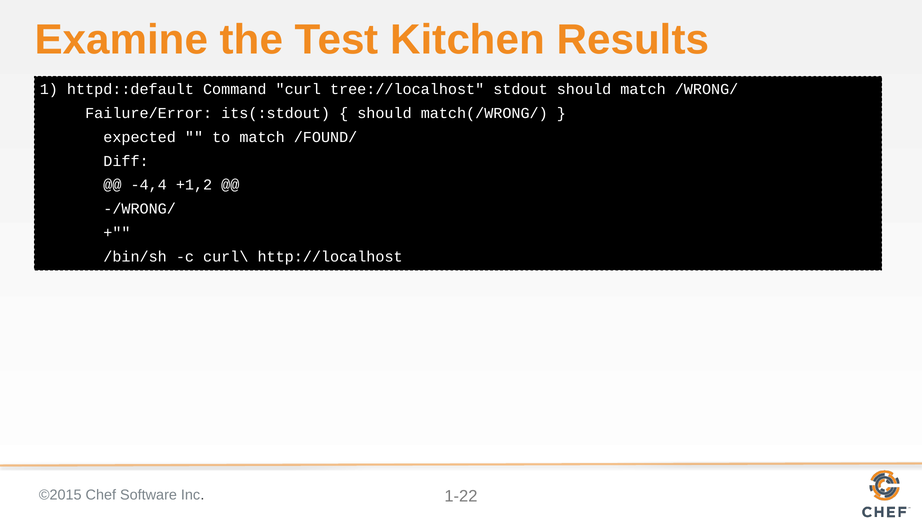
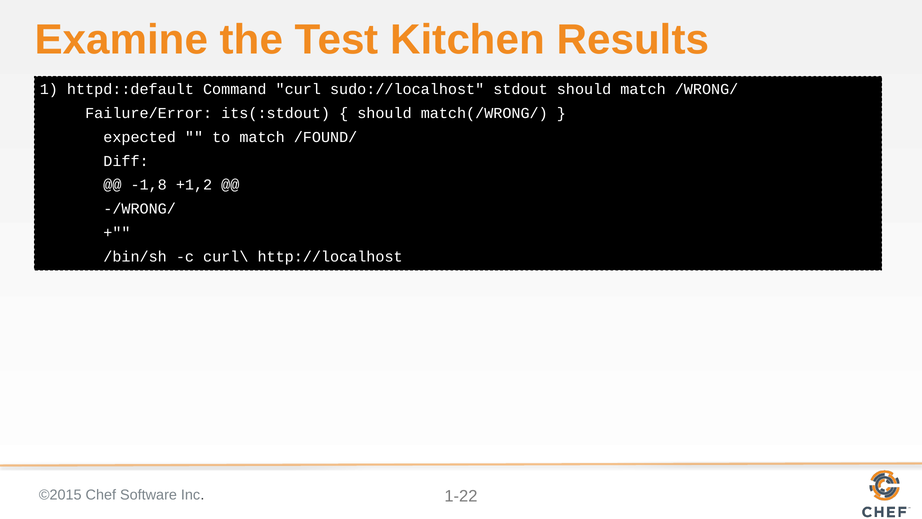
tree://localhost: tree://localhost -> sudo://localhost (407, 89)
-4,4: -4,4 -> -1,8 (149, 185)
